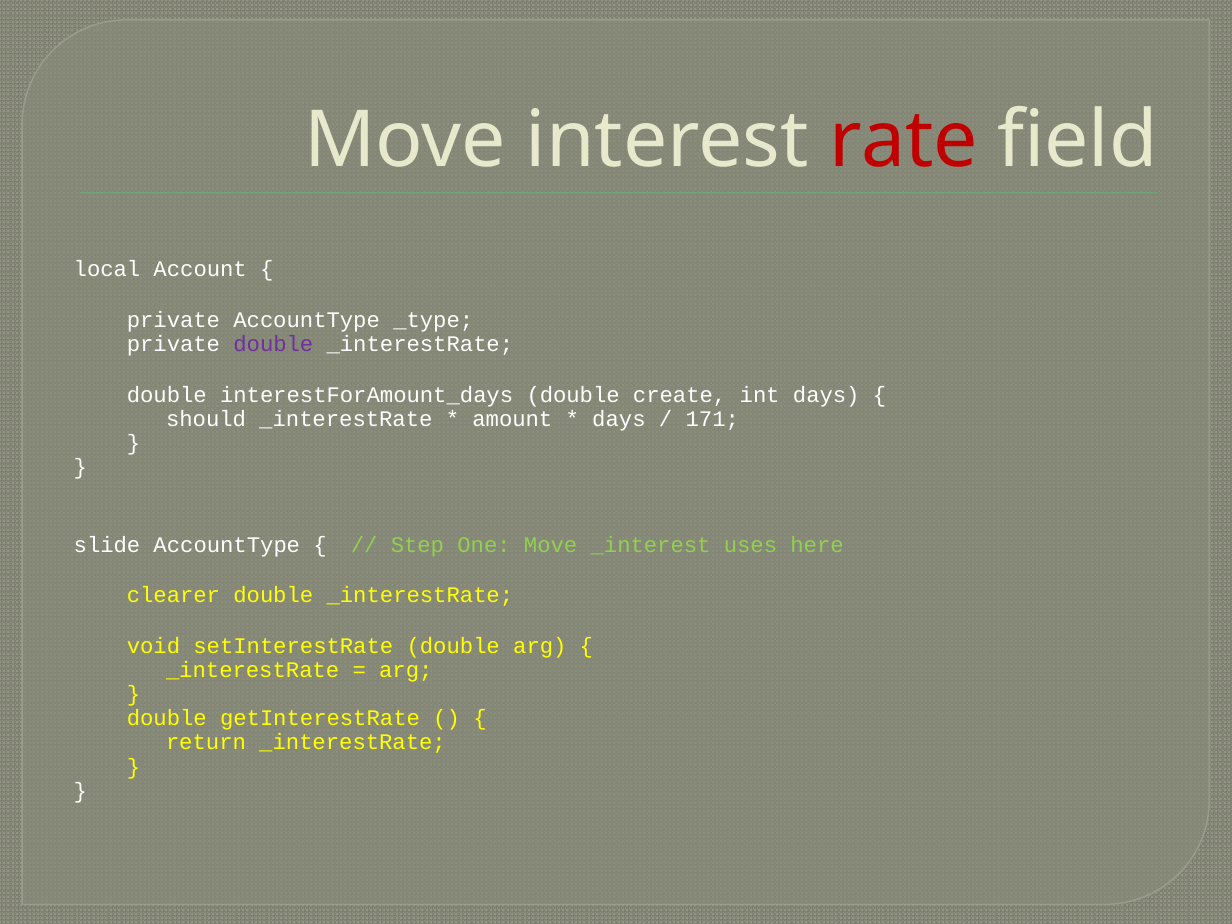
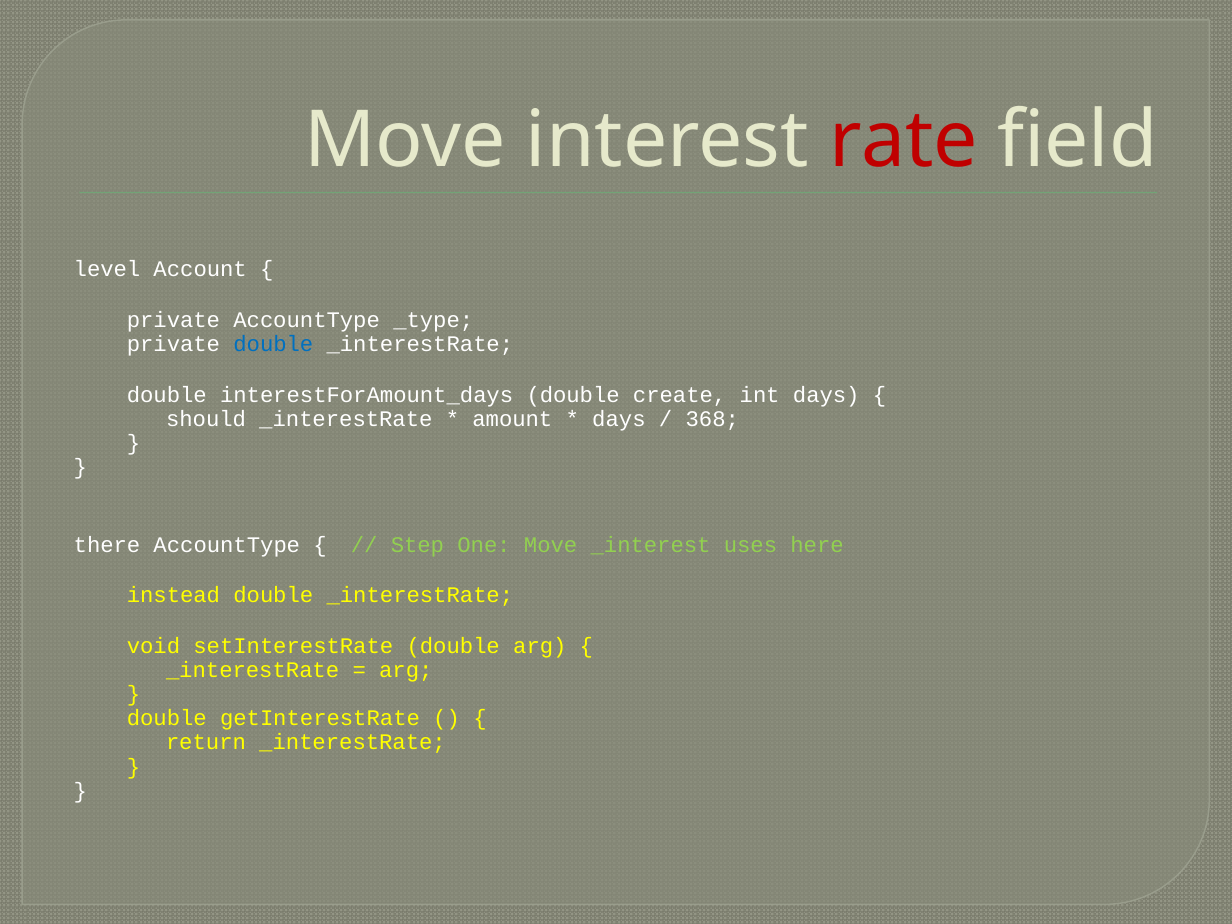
local: local -> level (107, 270)
double colour: purple -> blue (273, 344)
171: 171 -> 368 (712, 419)
slide: slide -> there (107, 545)
clearer: clearer -> instead (173, 596)
